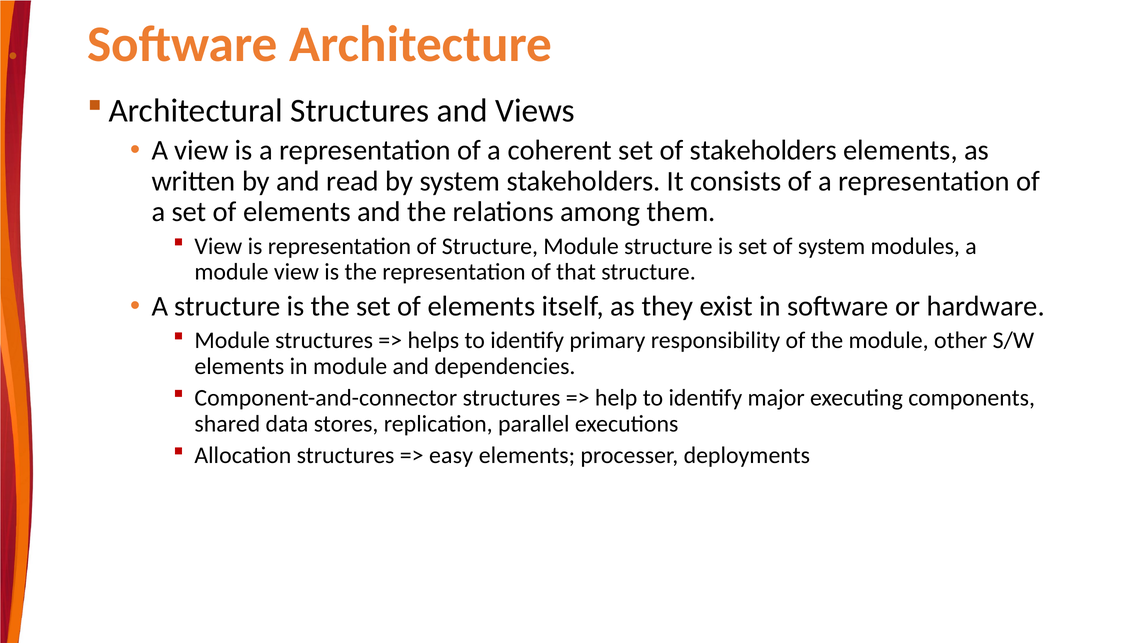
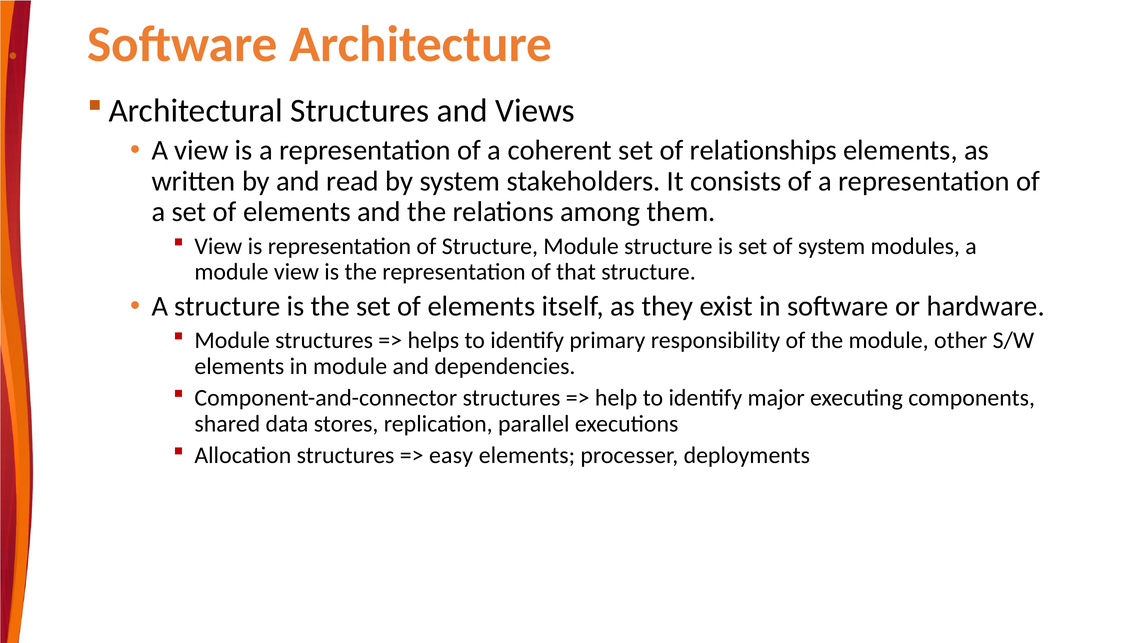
of stakeholders: stakeholders -> relationships (763, 150)
